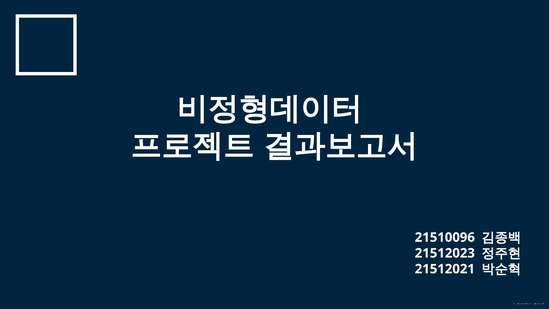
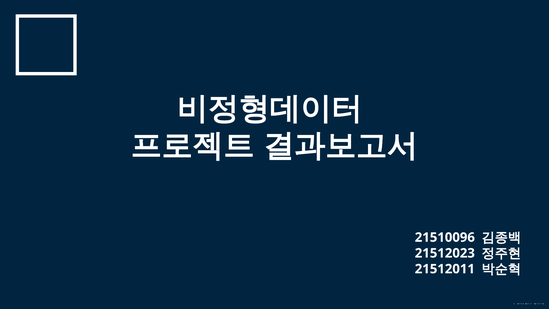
21512021: 21512021 -> 21512011 (445, 269)
